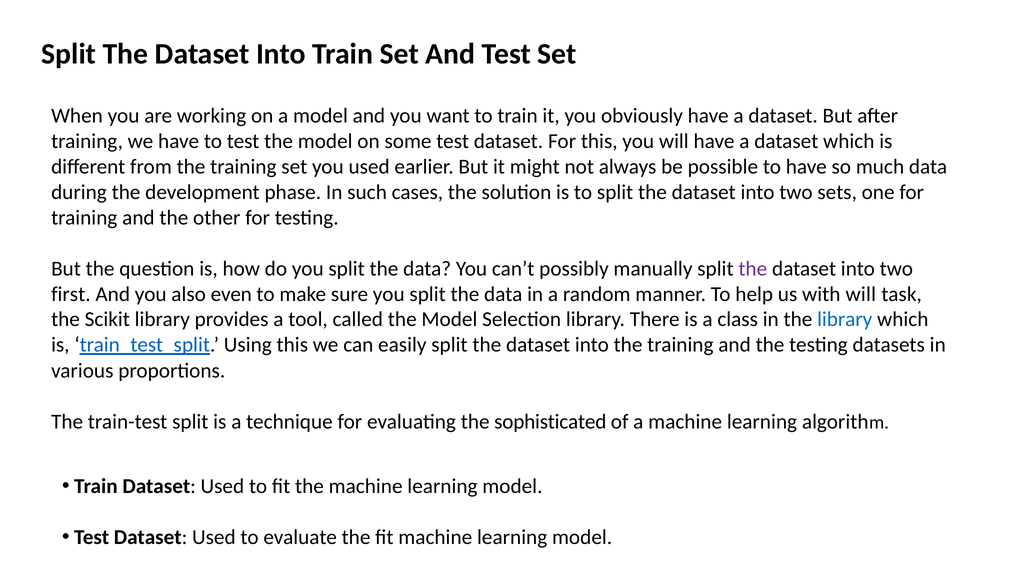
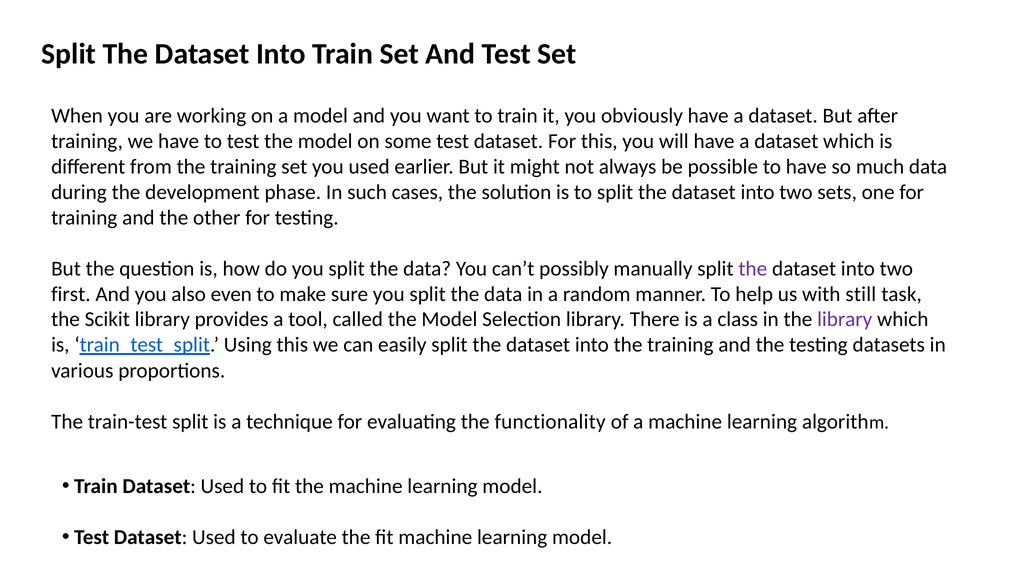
with will: will -> still (861, 294)
library colour: blue -> purple (845, 320)
sophisticated: sophisticated -> functionality (550, 422)
